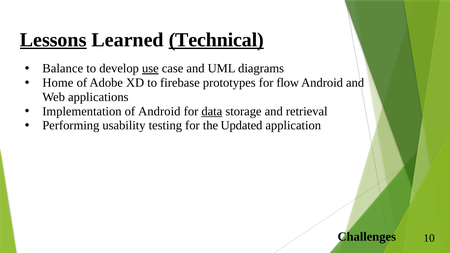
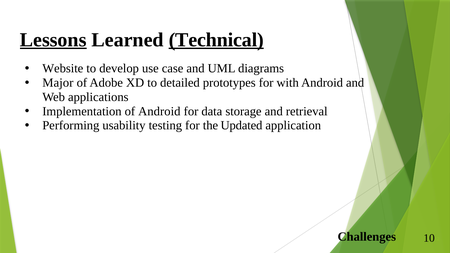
Balance: Balance -> Website (63, 68)
use underline: present -> none (150, 68)
Home: Home -> Major (58, 83)
firebase: firebase -> detailed (180, 83)
flow: flow -> with (288, 83)
data underline: present -> none (212, 111)
